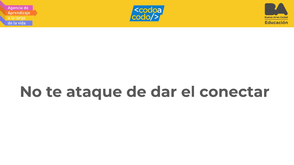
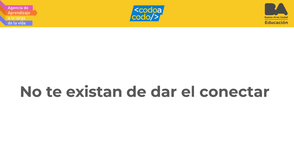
ataque: ataque -> existan (94, 92)
